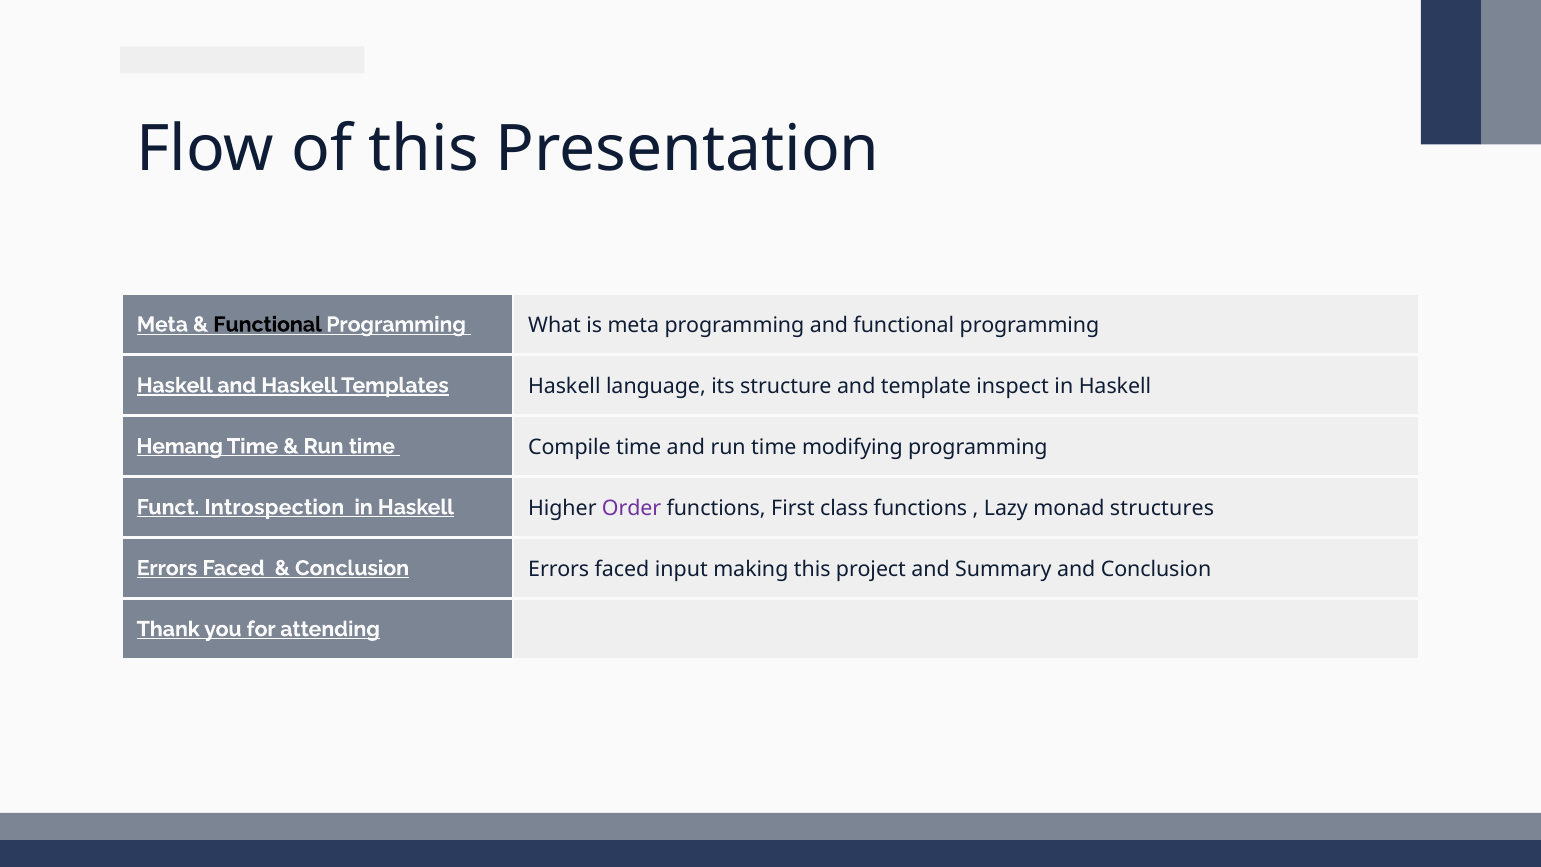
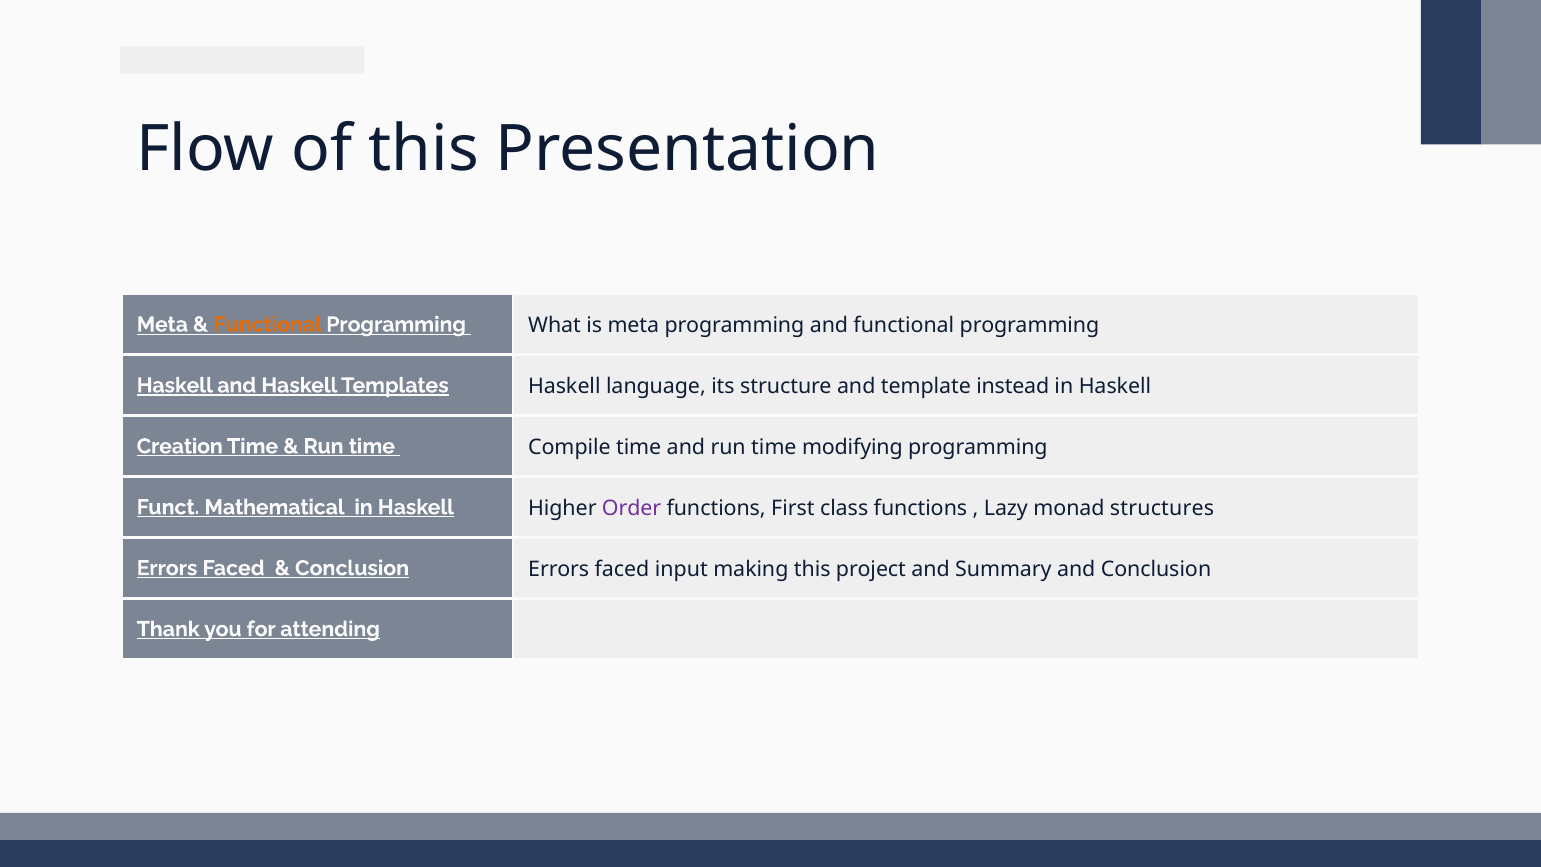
Functional colour: black -> orange (268, 324)
inspect: inspect -> instead (1013, 386)
Hemang: Hemang -> Creation (180, 446)
Introspection: Introspection -> Mathematical (275, 507)
